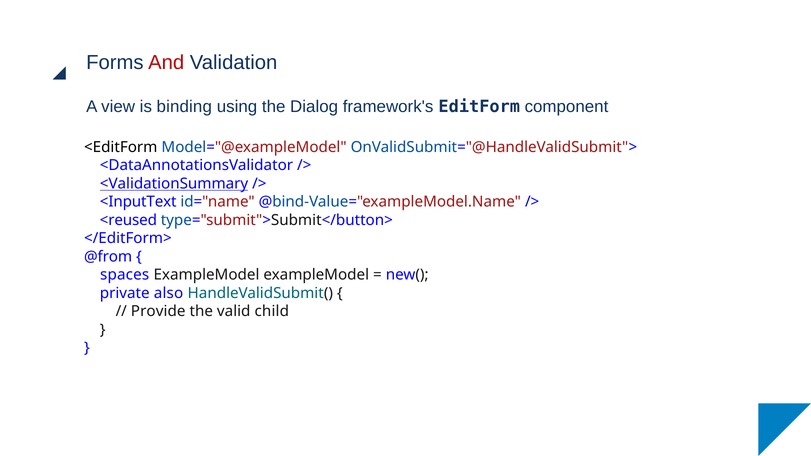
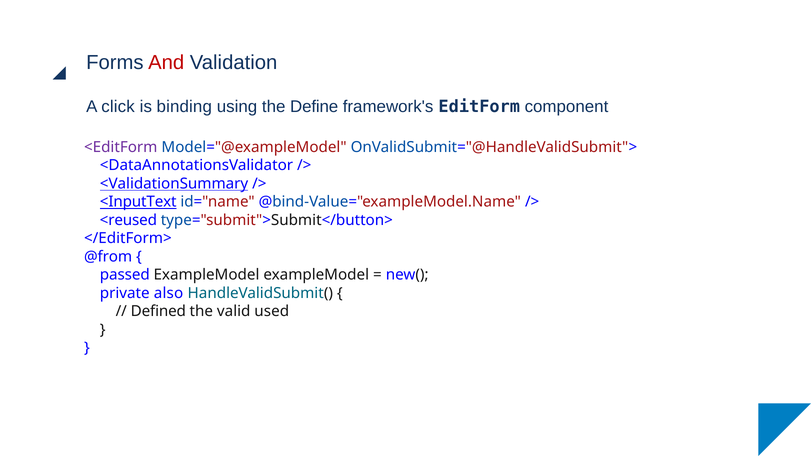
view: view -> click (118, 107)
Dialog: Dialog -> Define (314, 107)
<EditForm colour: black -> purple (121, 147)
<InputText underline: none -> present (138, 202)
spaces: spaces -> passed (125, 275)
Provide: Provide -> Defined (158, 311)
child: child -> used (272, 311)
